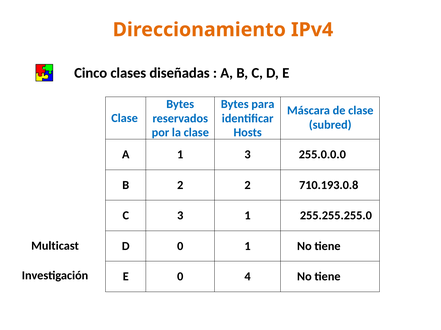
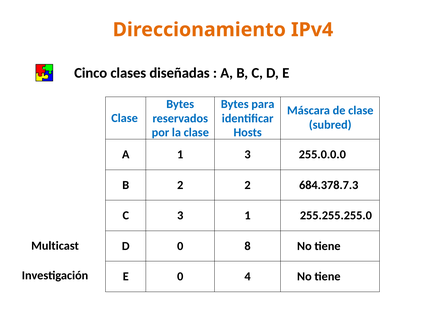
710.193.0.8: 710.193.0.8 -> 684.378.7.3 (329, 185)
0 1: 1 -> 8 (248, 247)
